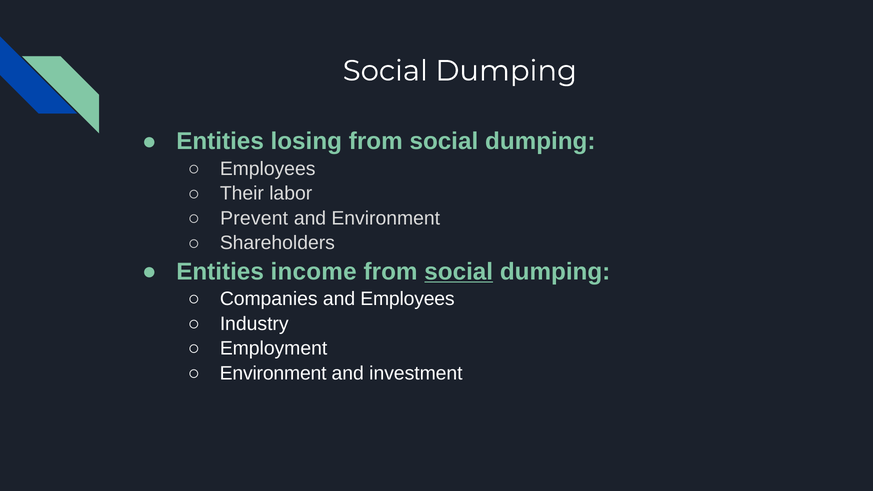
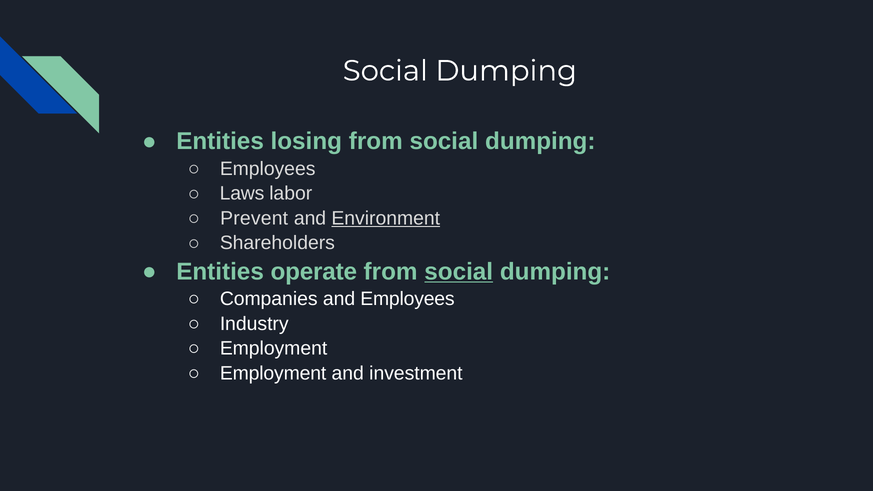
Their: Their -> Laws (242, 194)
Environment underline: none -> present (386, 218)
income: income -> operate (314, 272)
Environment: Environment -> Employment (273, 373)
